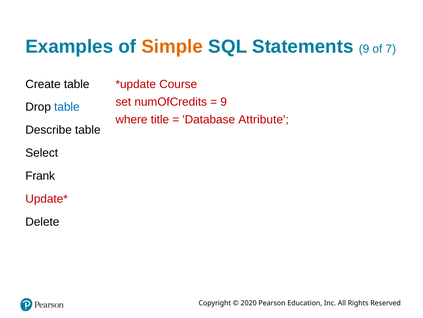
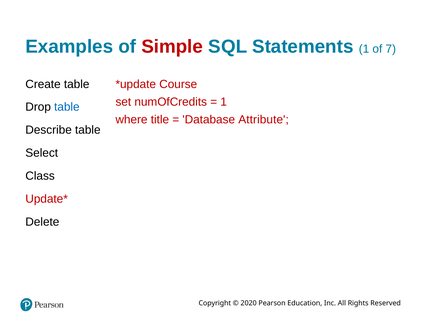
Simple colour: orange -> red (172, 47)
Statements 9: 9 -> 1 (364, 49)
9: 9 -> 1 (224, 102)
Frank: Frank -> Class (40, 176)
